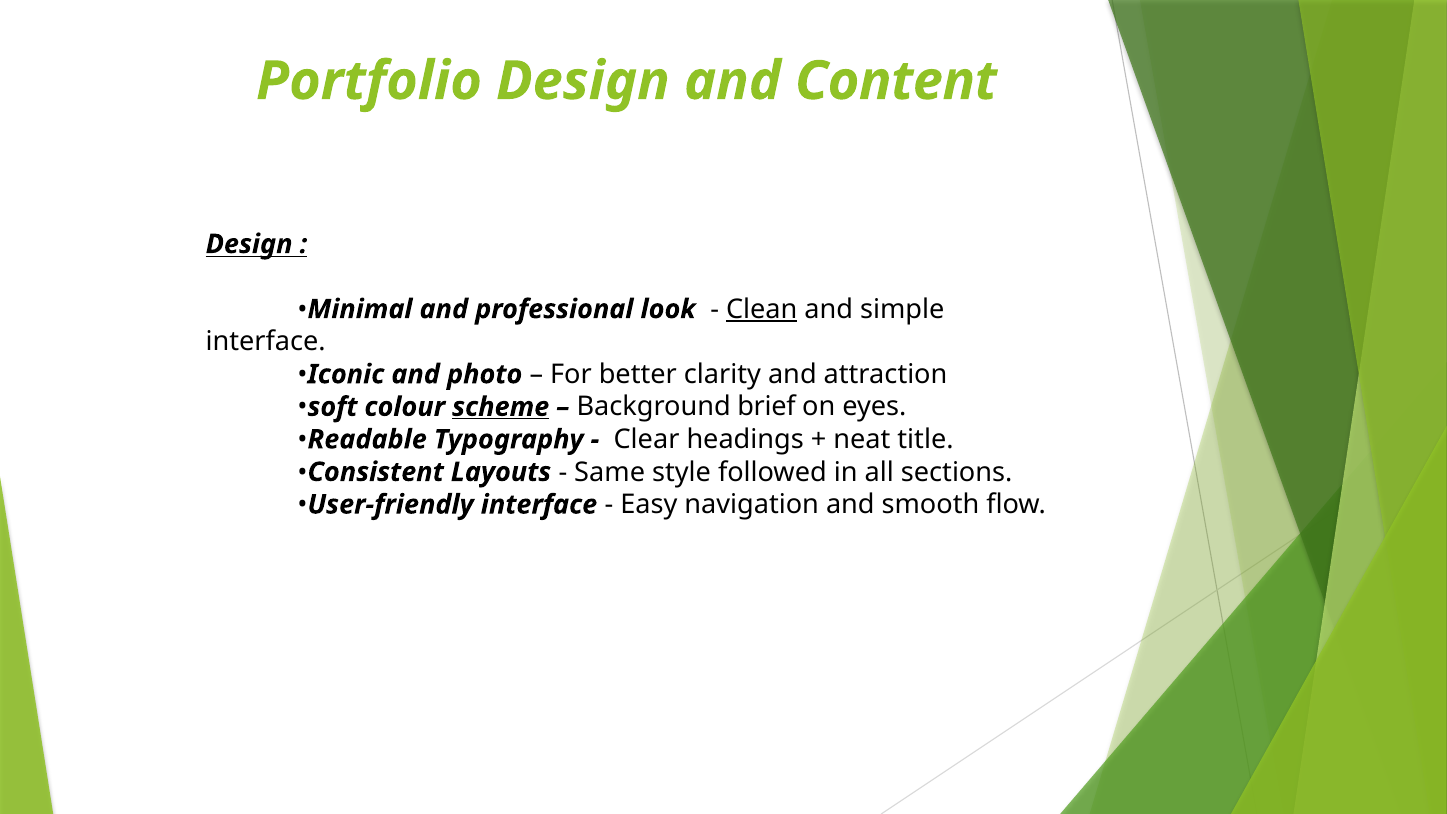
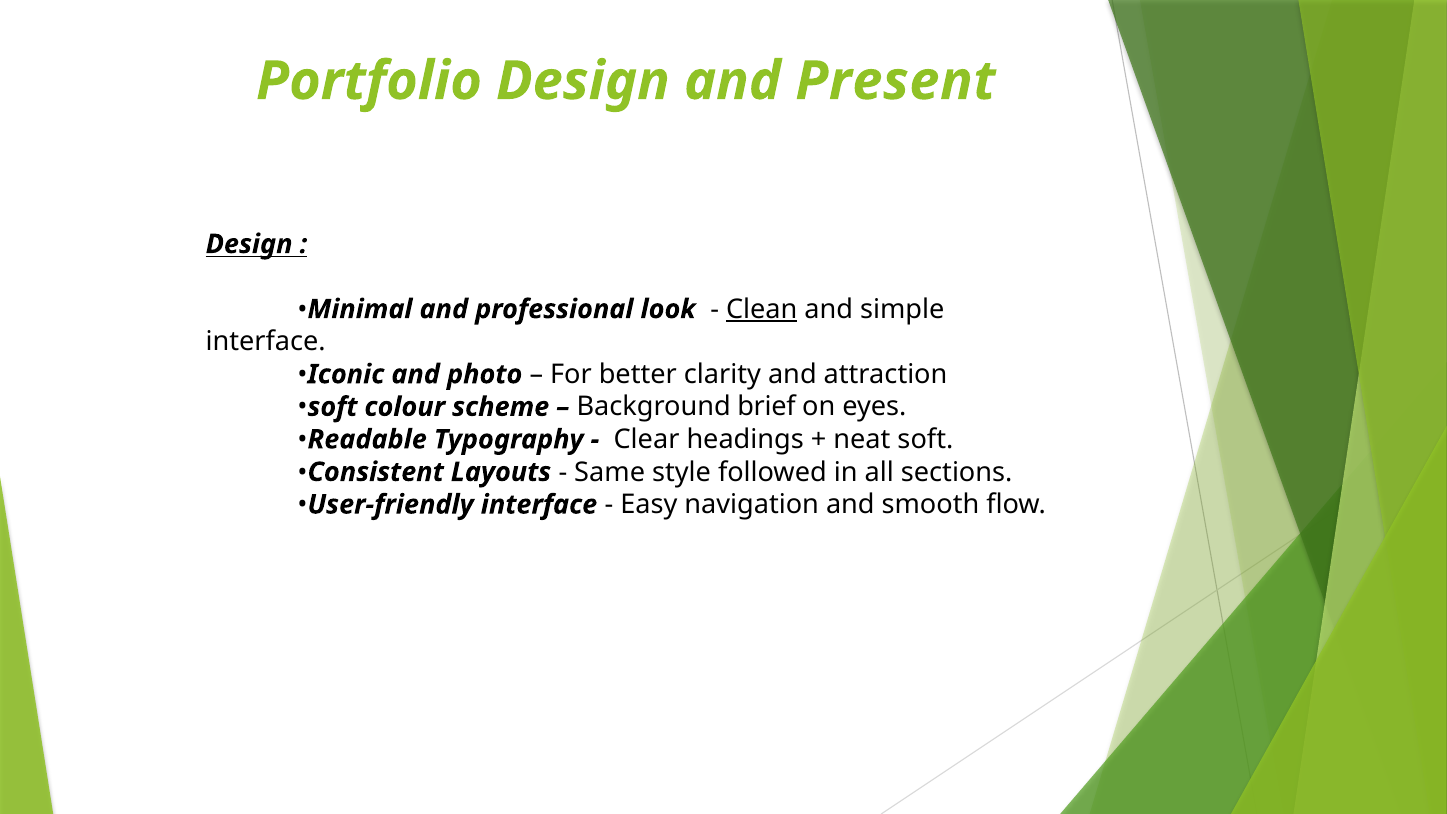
Content: Content -> Present (895, 81)
scheme underline: present -> none (501, 407)
neat title: title -> soft (925, 439)
